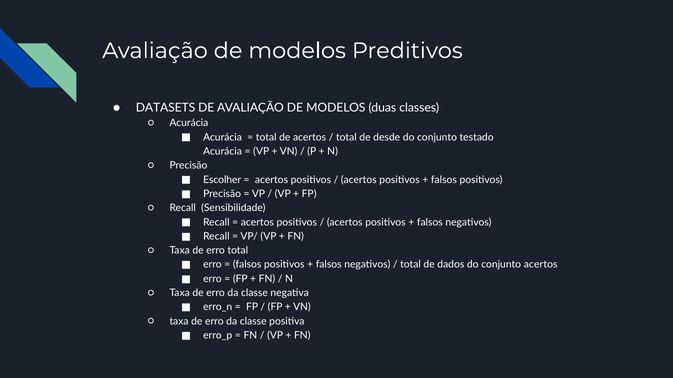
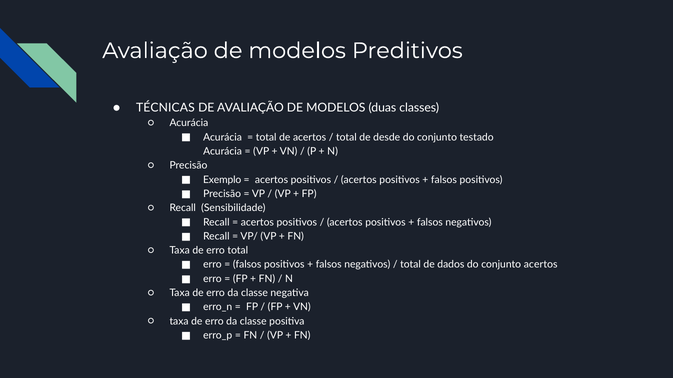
DATASETS: DATASETS -> TÉCNICAS (165, 108)
Escolher: Escolher -> Exemplo (222, 180)
